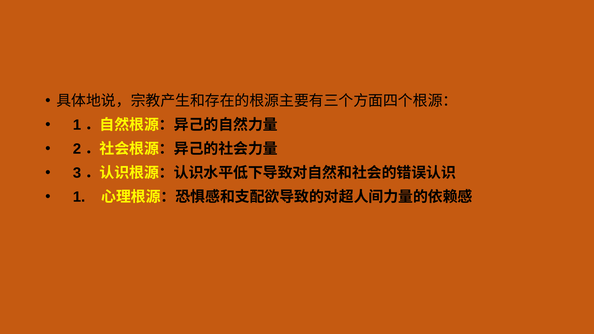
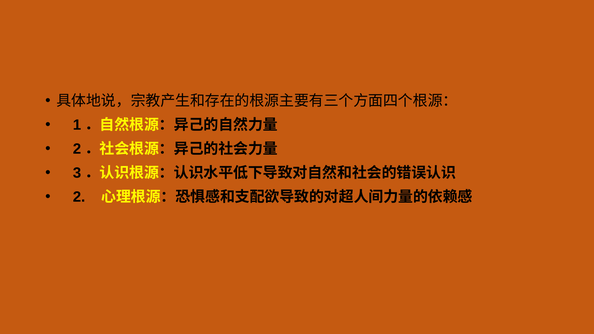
1: 1 -> 2 (79, 197)
